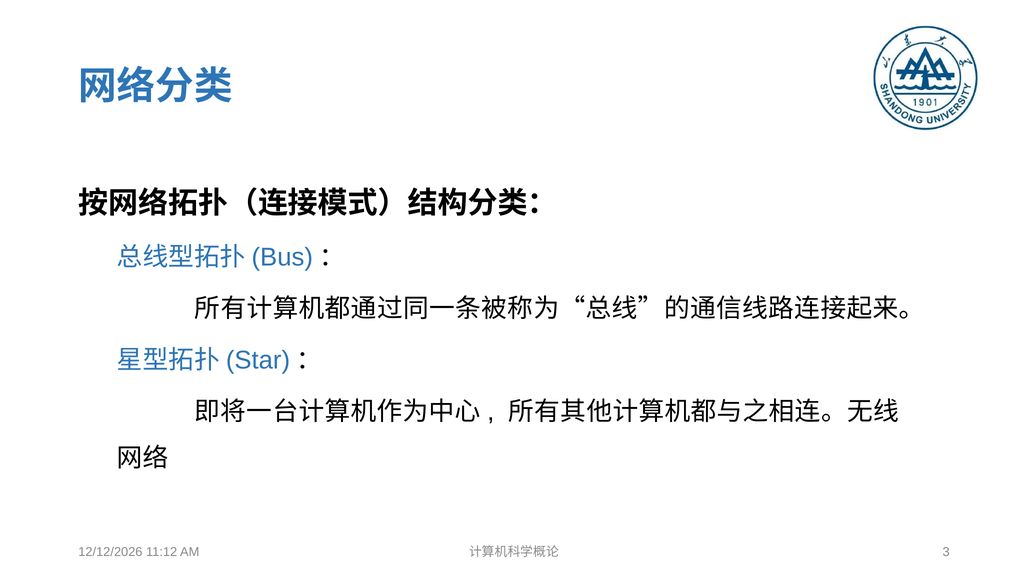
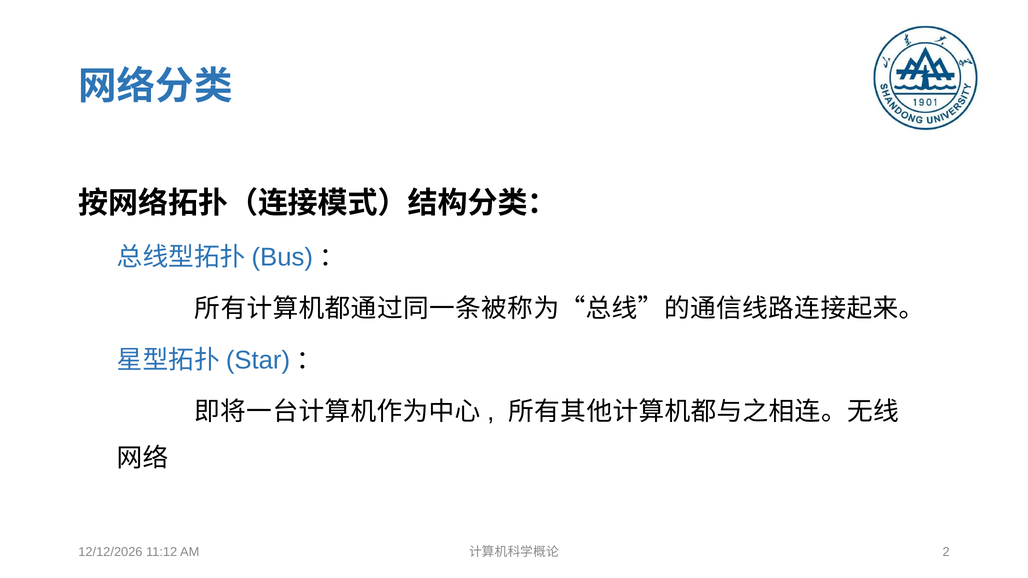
3: 3 -> 2 (946, 552)
